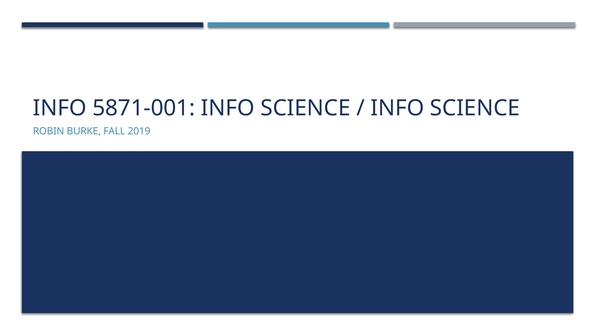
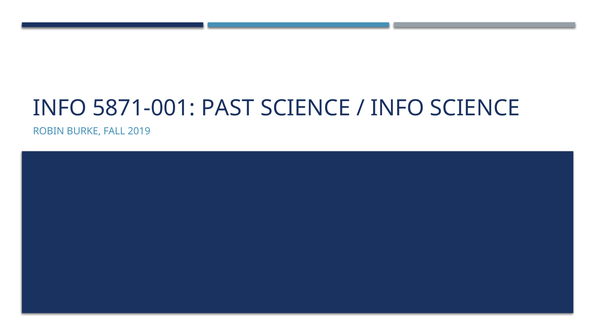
5871-001 INFO: INFO -> PAST (228, 108)
